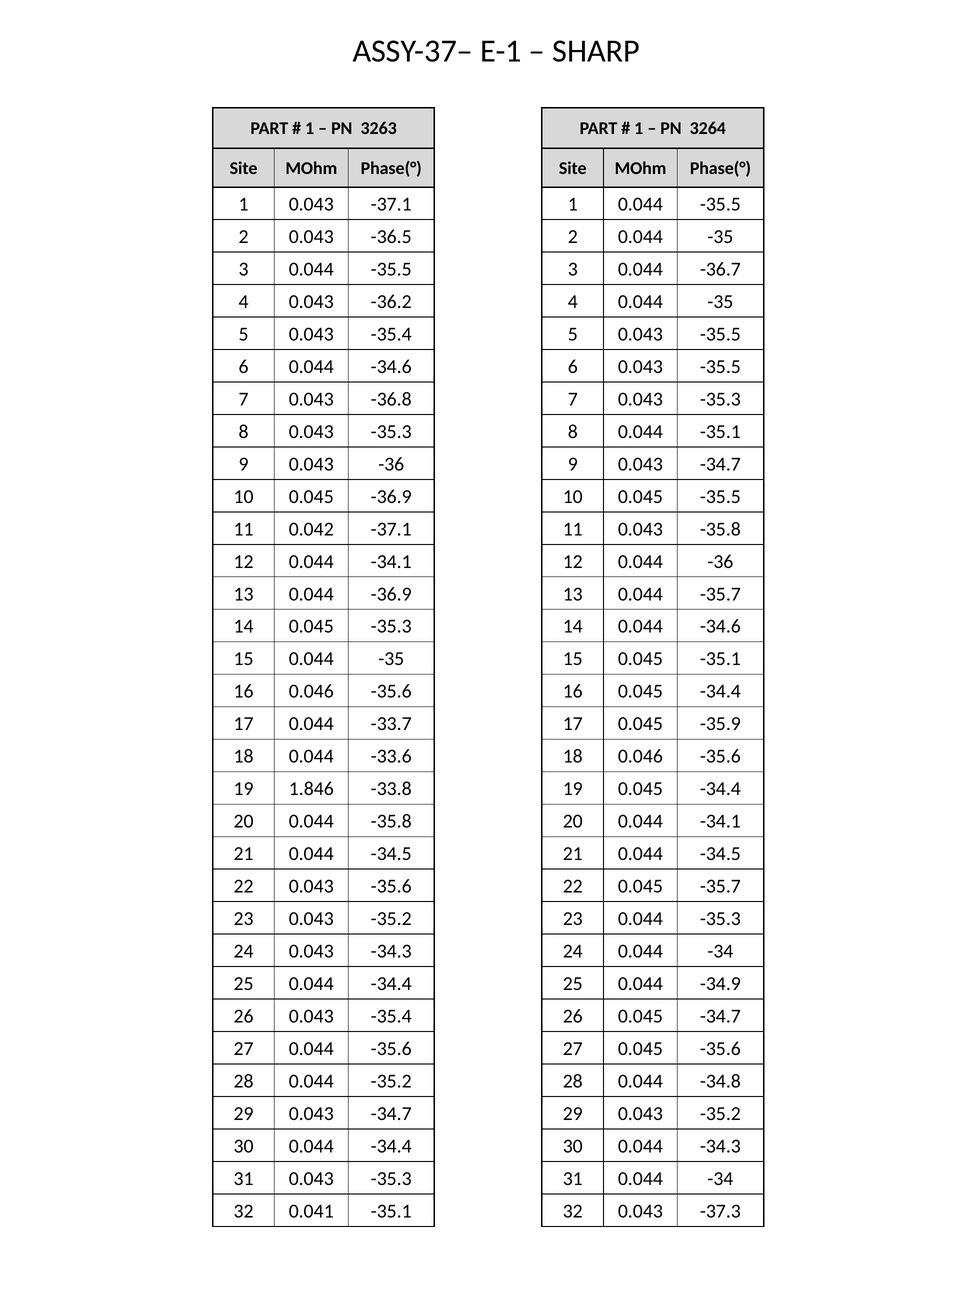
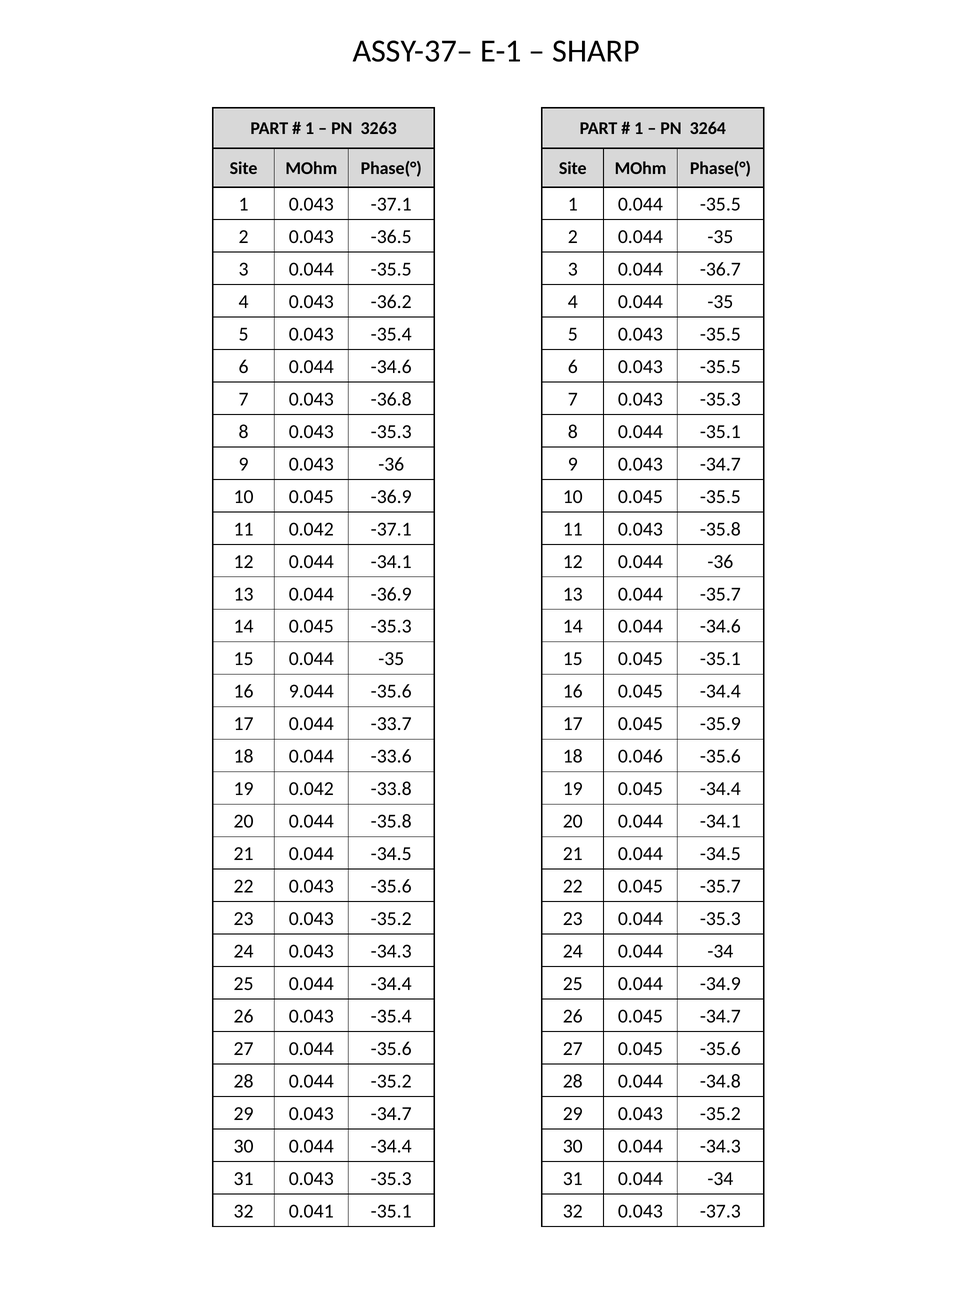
16 0.046: 0.046 -> 9.044 (311, 691)
19 1.846: 1.846 -> 0.042 (311, 789)
